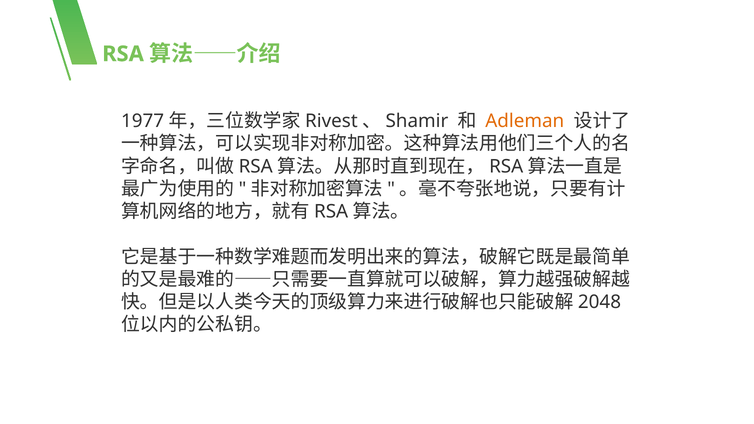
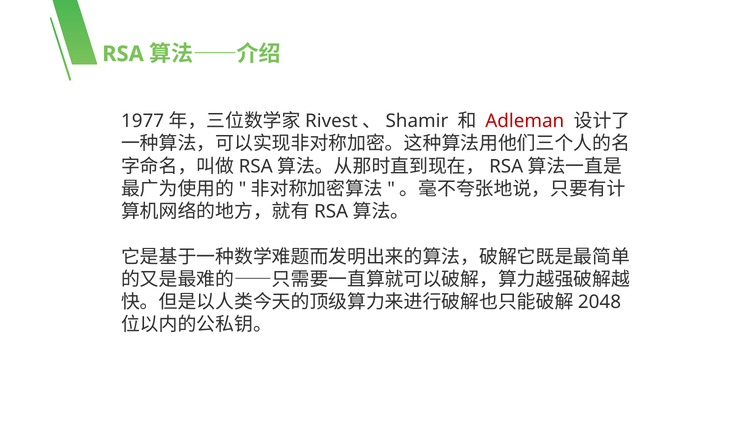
Adleman colour: orange -> red (525, 121)
